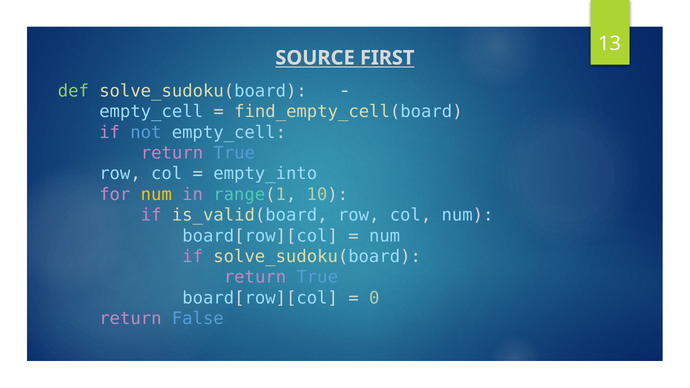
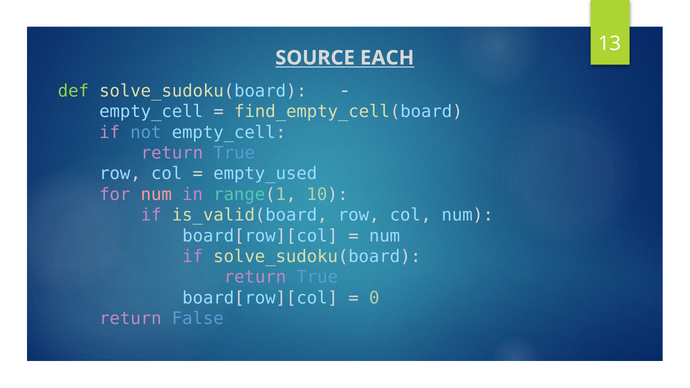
FIRST: FIRST -> EACH (387, 58)
empty_into: empty_into -> empty_used (265, 174)
num colour: yellow -> pink (156, 195)
